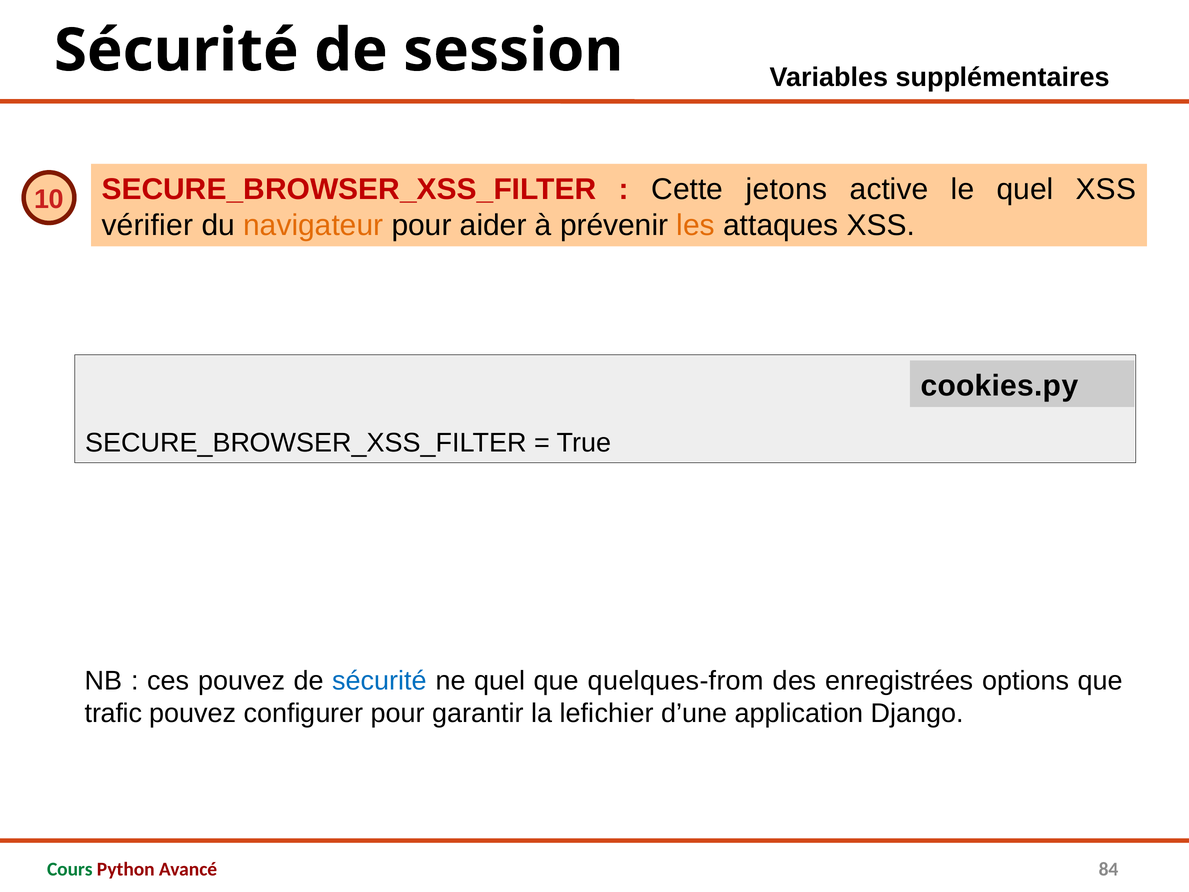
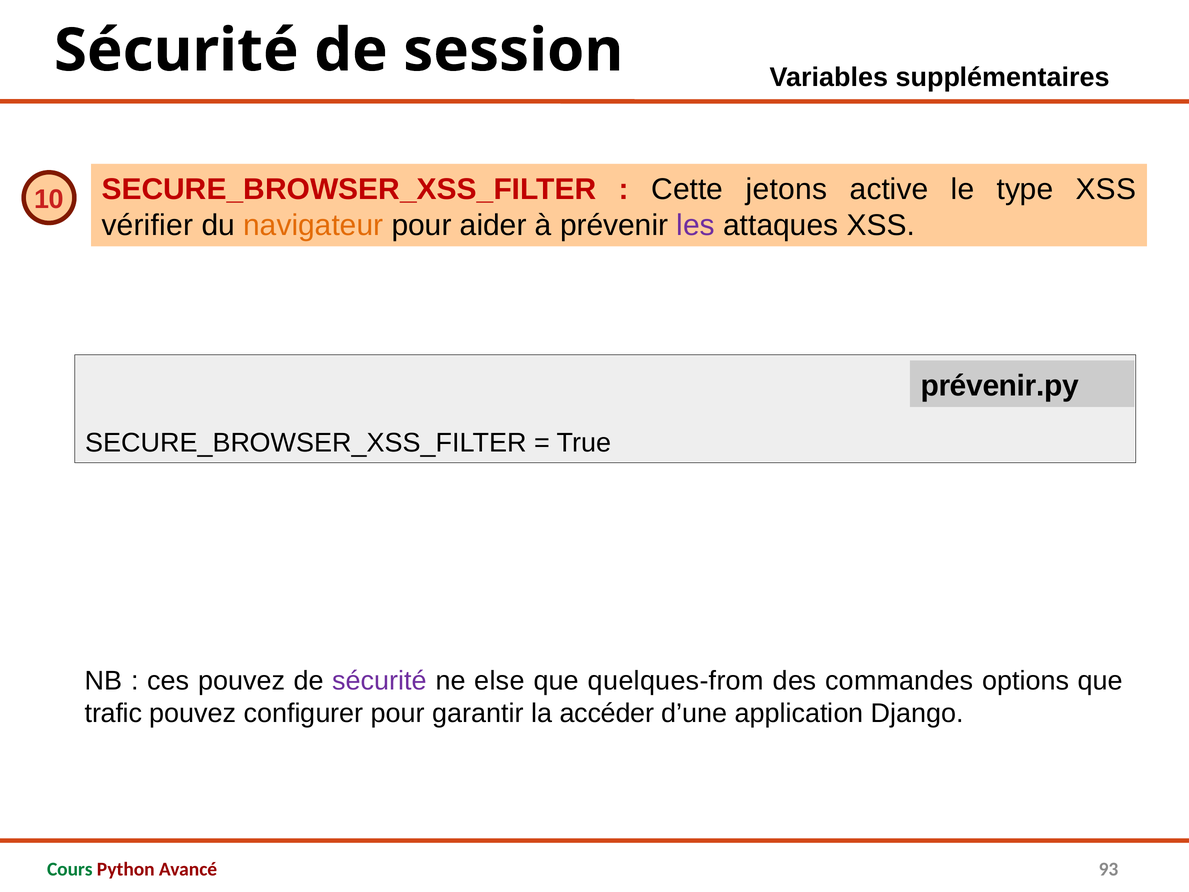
le quel: quel -> type (1025, 189)
les colour: orange -> purple (696, 225)
cookies.py: cookies.py -> prévenir.py (1000, 386)
sécurité colour: blue -> purple (380, 681)
ne quel: quel -> else (500, 681)
enregistrées: enregistrées -> commandes (899, 681)
lefichier: lefichier -> accéder (607, 713)
84: 84 -> 93 (1108, 869)
